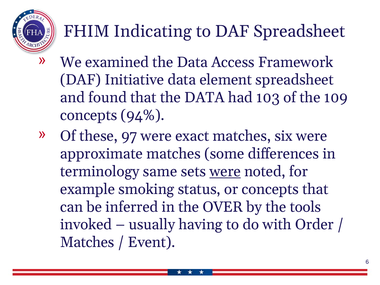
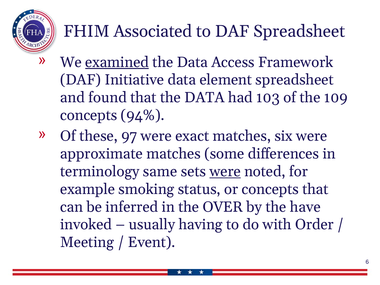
Indicating: Indicating -> Associated (153, 31)
examined underline: none -> present (117, 62)
tools: tools -> have (305, 207)
Matches: Matches -> Meeting (87, 242)
